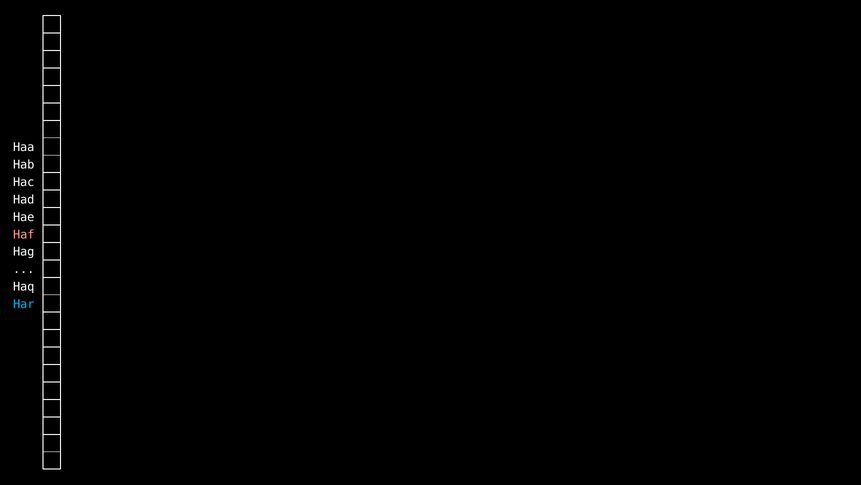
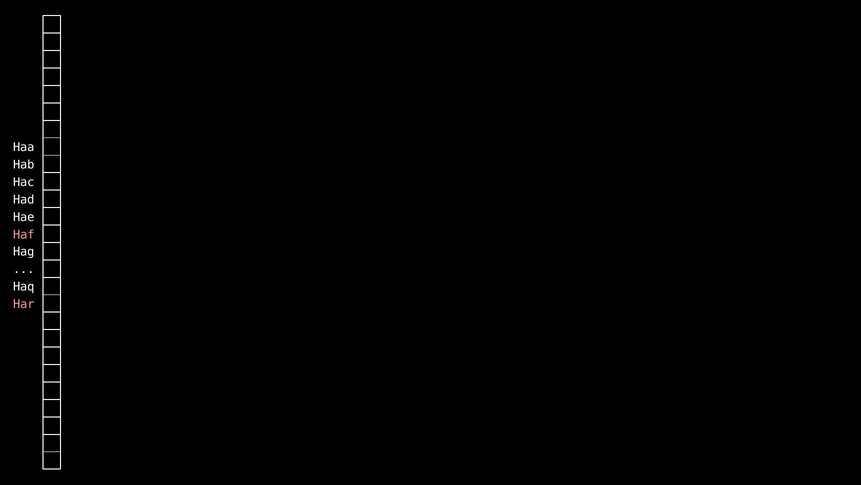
Har colour: light blue -> pink (24, 304)
